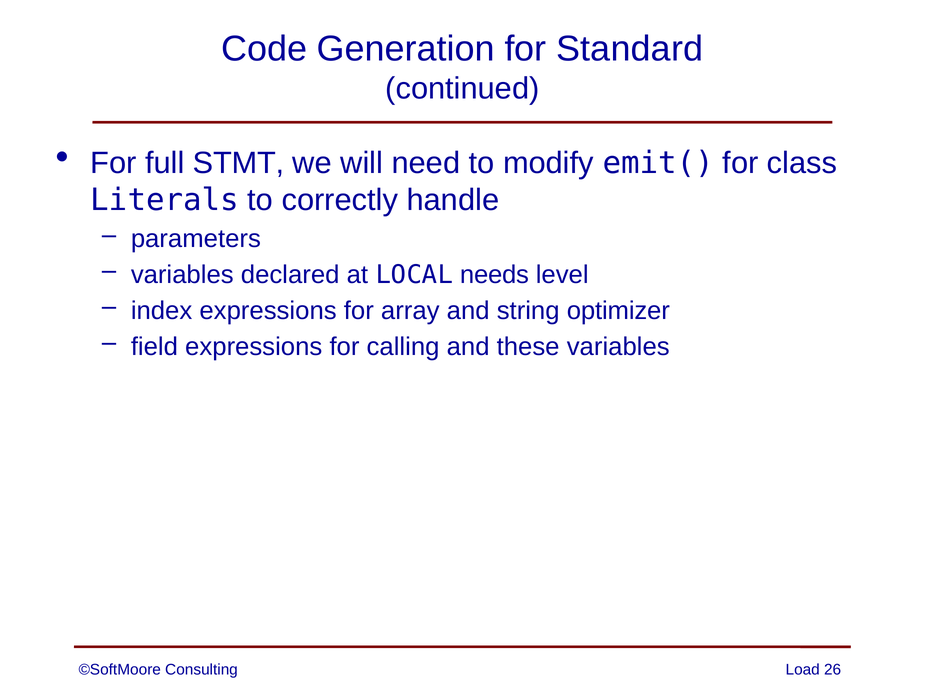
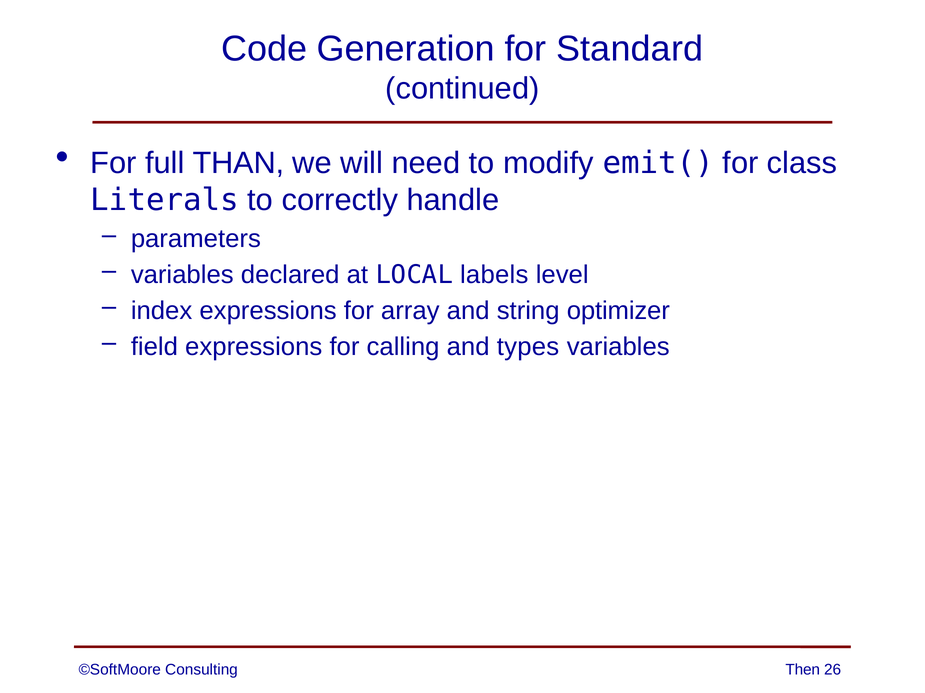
STMT: STMT -> THAN (239, 163)
needs: needs -> labels (494, 275)
these: these -> types (528, 347)
Load: Load -> Then (803, 670)
